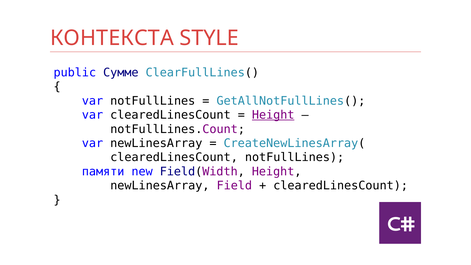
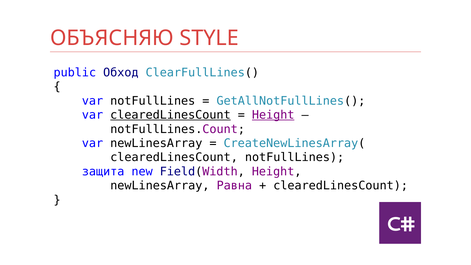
КОНТЕКСТА: КОНТЕКСТА -> ОБЪЯСНЯЮ (112, 38)
Сумме: Сумме -> Обход (121, 73)
clearedLinesCount underline: none -> present (170, 115)
памяти: памяти -> защита (103, 171)
Field: Field -> Равна (234, 186)
